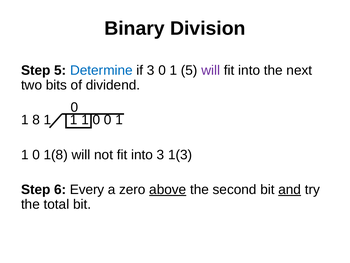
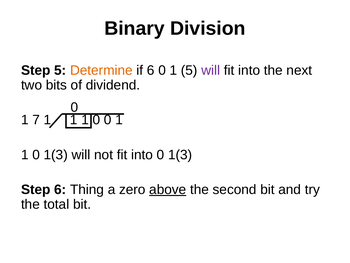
Determine colour: blue -> orange (101, 70)
if 3: 3 -> 6 (151, 70)
8: 8 -> 7 (36, 120)
1 0 1(8: 1(8 -> 1(3 (56, 155)
into 3: 3 -> 0 (161, 155)
Every: Every -> Thing (87, 189)
and underline: present -> none (290, 189)
